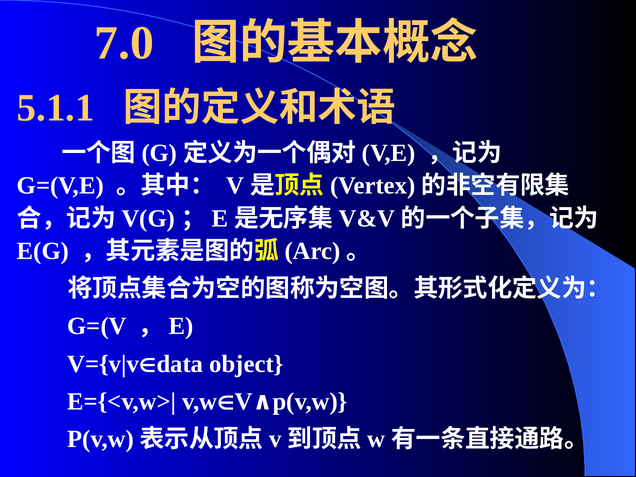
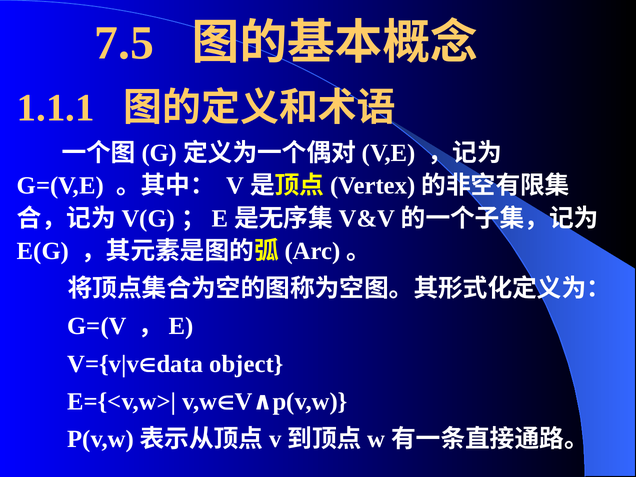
7.0: 7.0 -> 7.5 (124, 43)
5.1.1: 5.1.1 -> 1.1.1 (56, 108)
